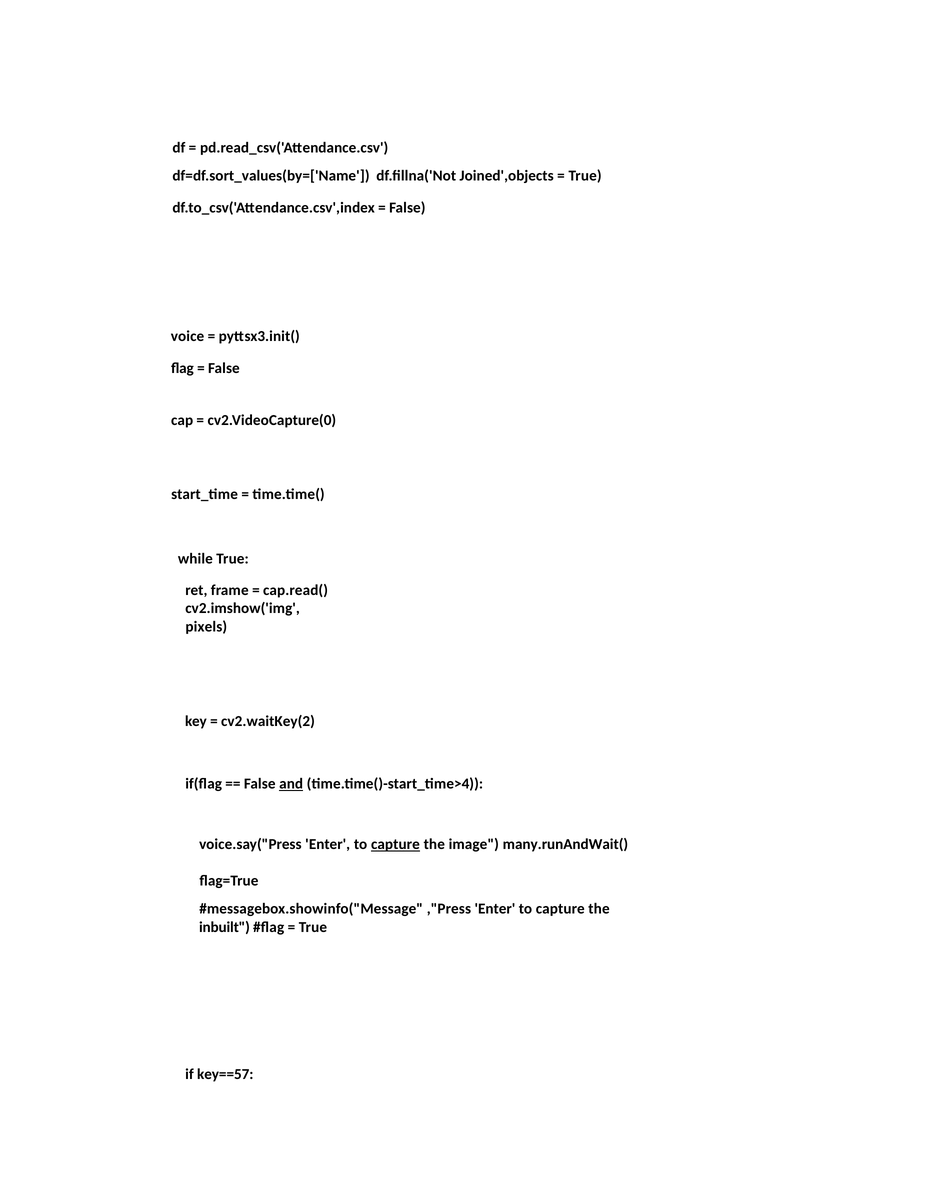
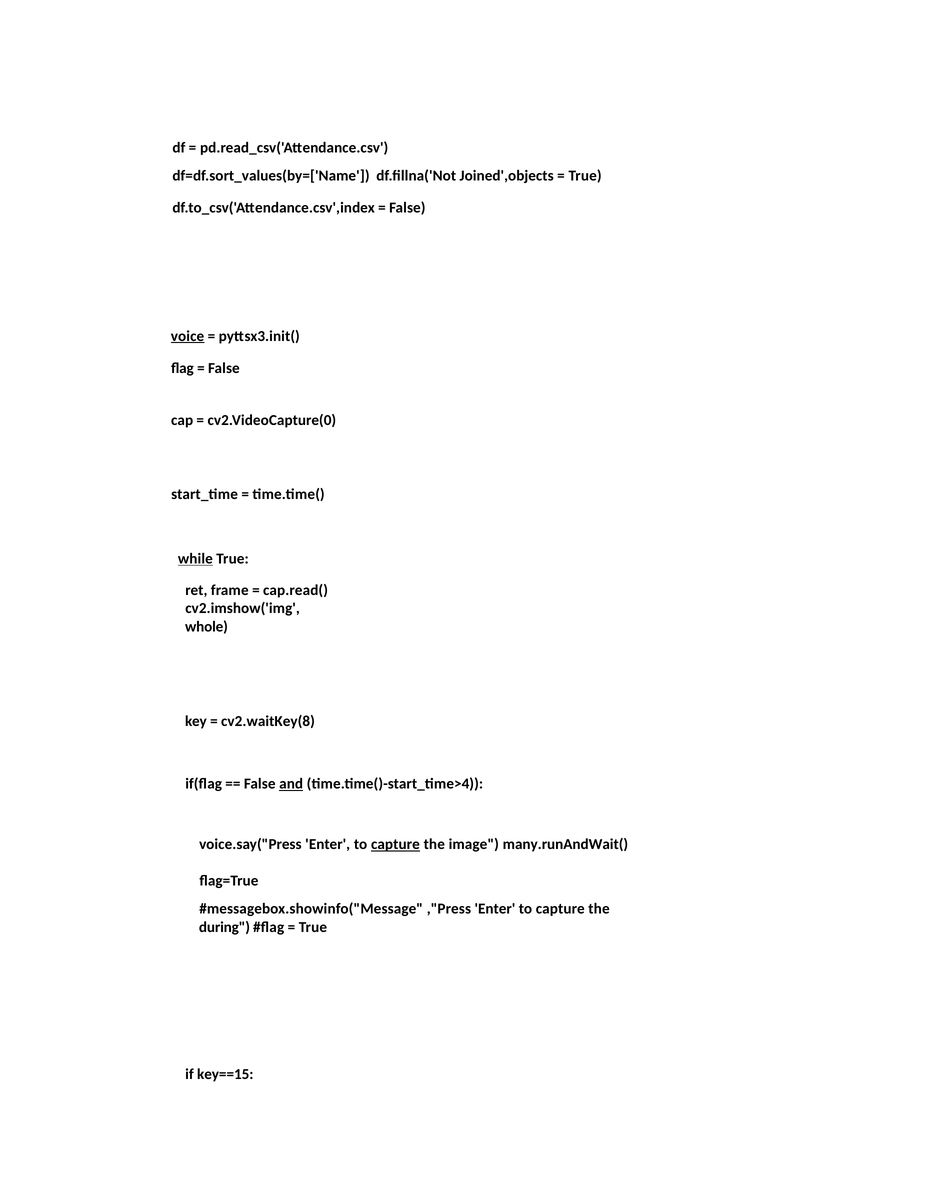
voice underline: none -> present (188, 336)
while underline: none -> present (195, 559)
pixels: pixels -> whole (206, 627)
cv2.waitKey(2: cv2.waitKey(2 -> cv2.waitKey(8 (268, 721)
inbuilt: inbuilt -> during (224, 927)
key==57: key==57 -> key==15 (225, 1074)
